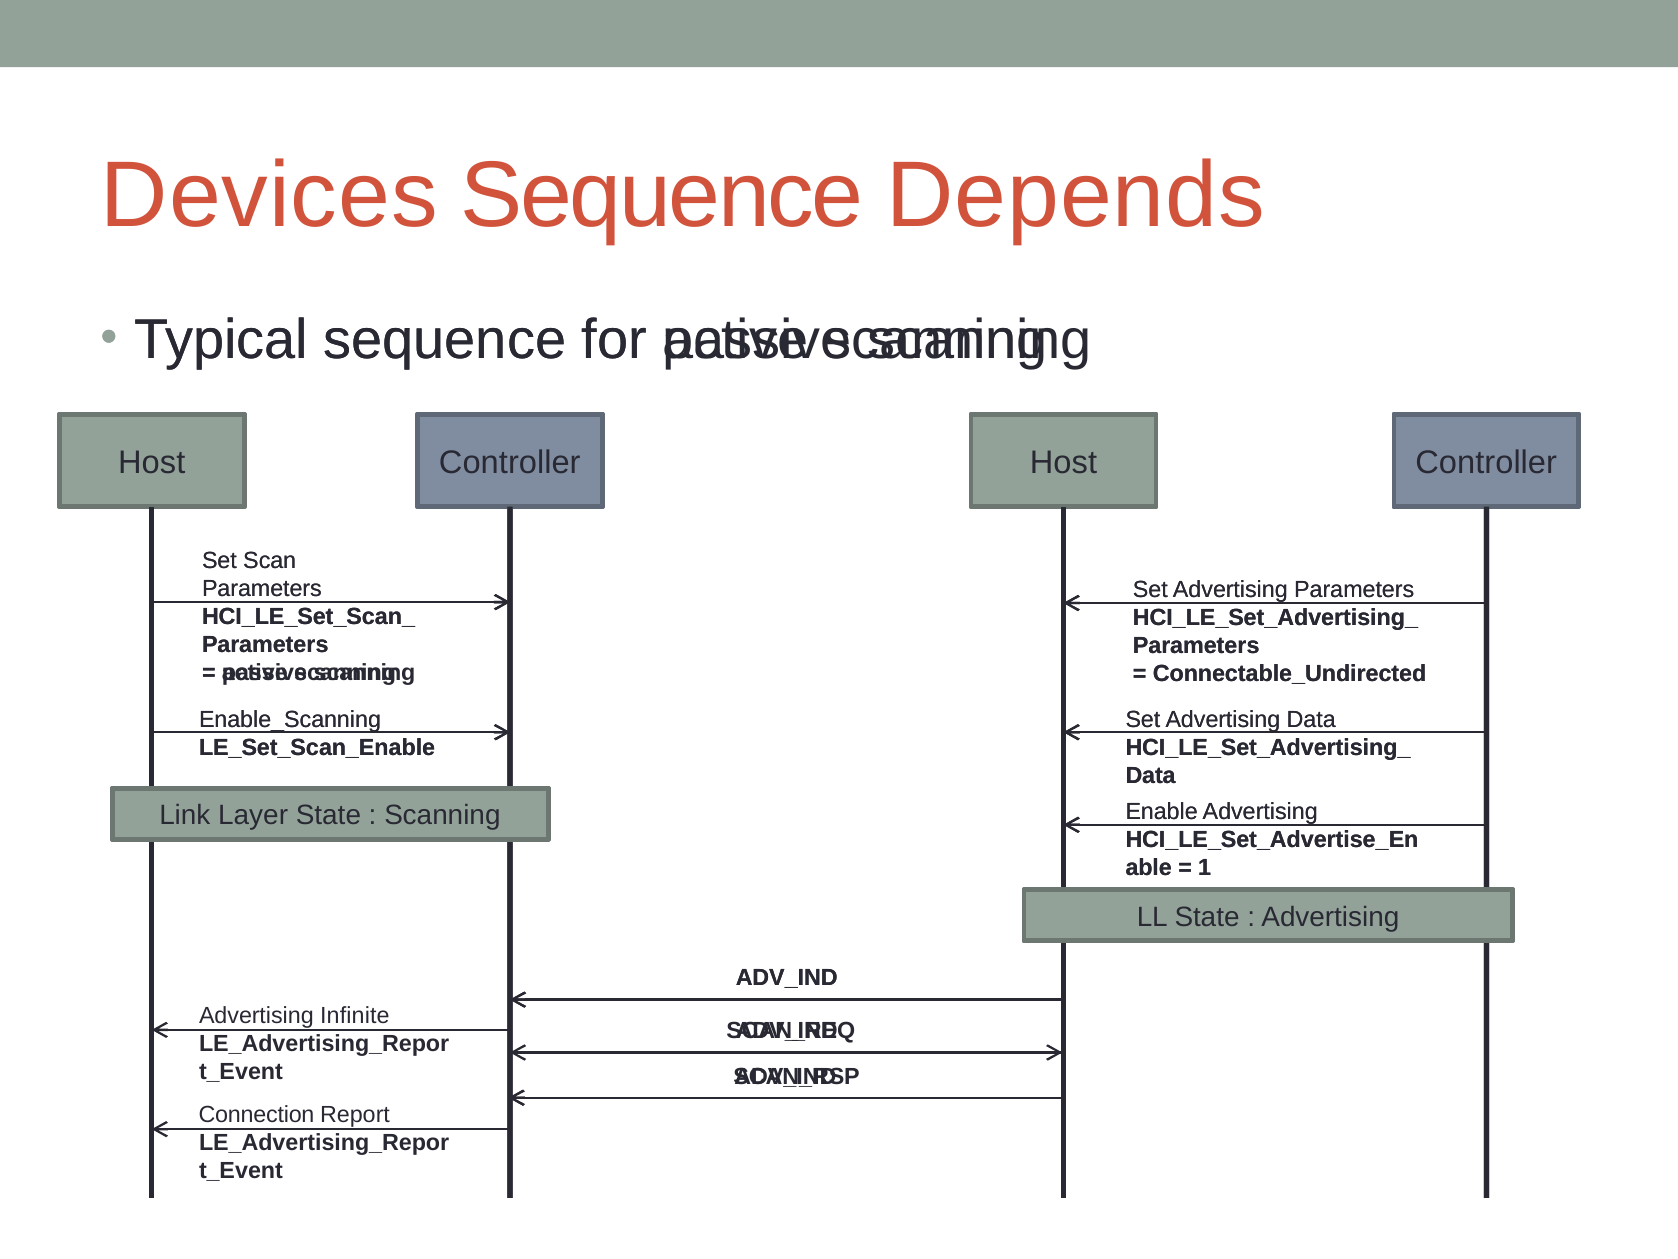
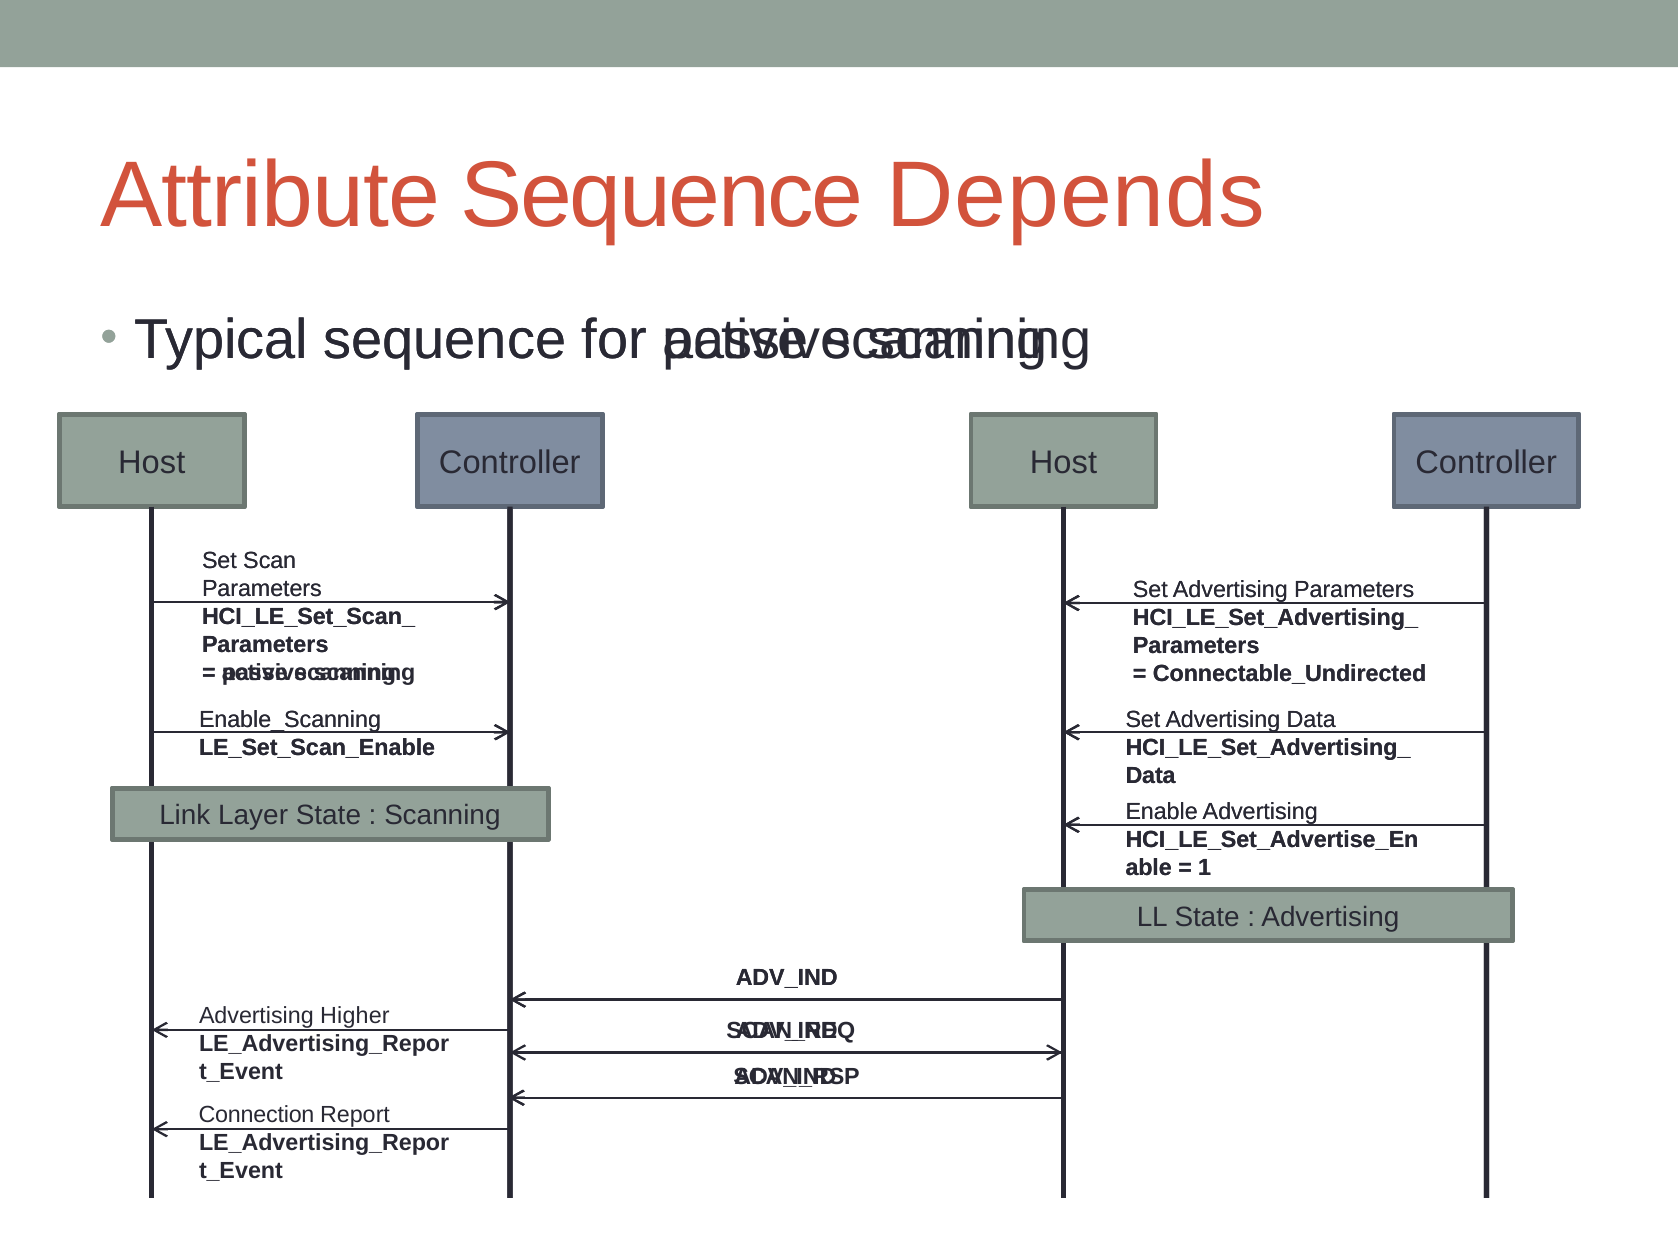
Devices: Devices -> Attribute (270, 195)
Infinite: Infinite -> Higher (355, 1015)
